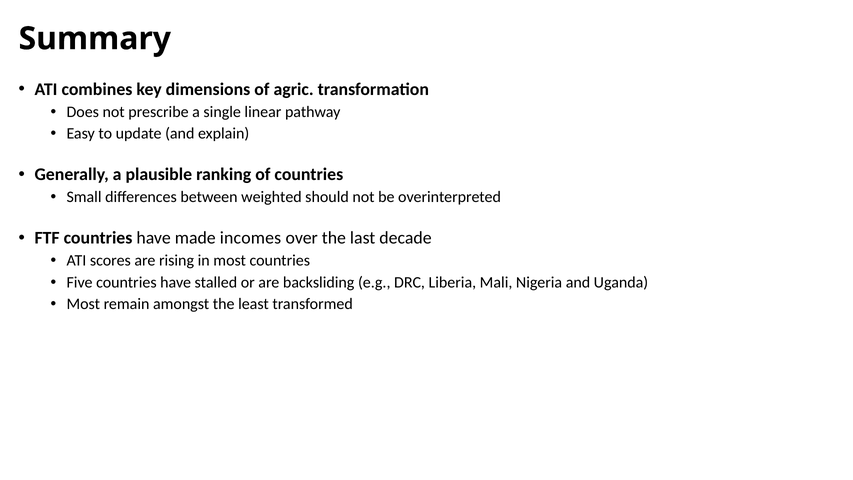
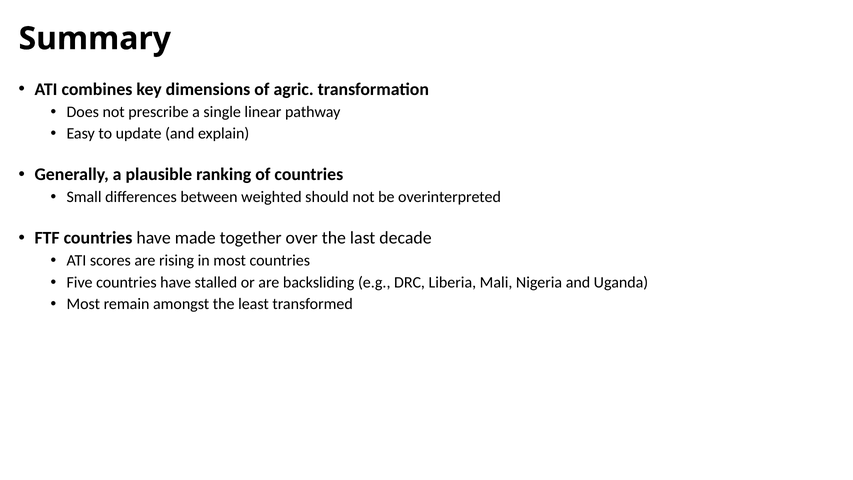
incomes: incomes -> together (251, 238)
